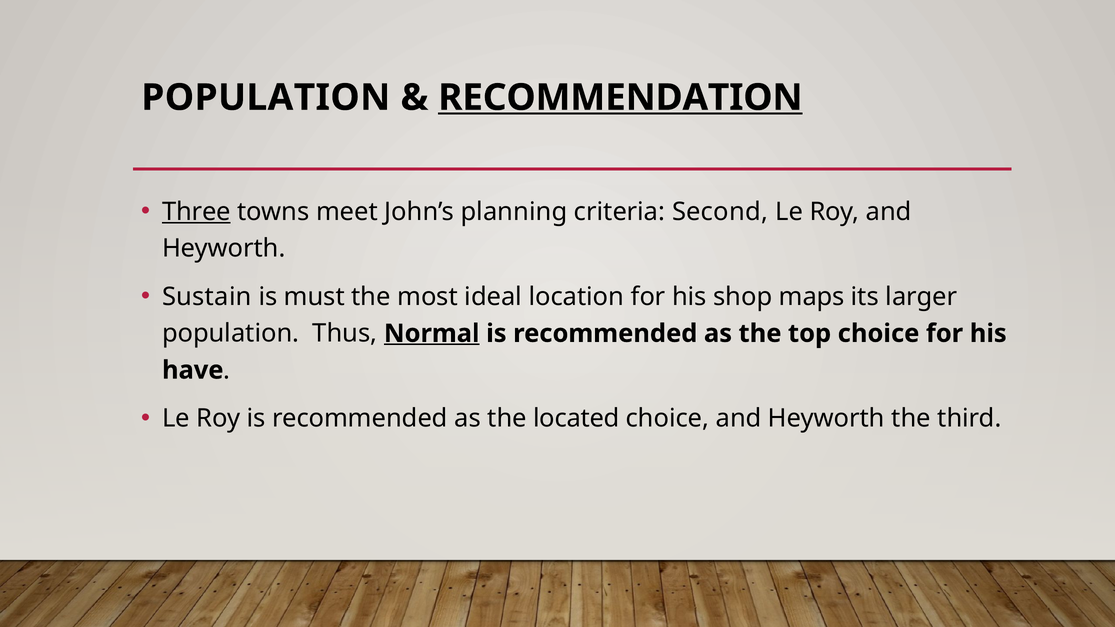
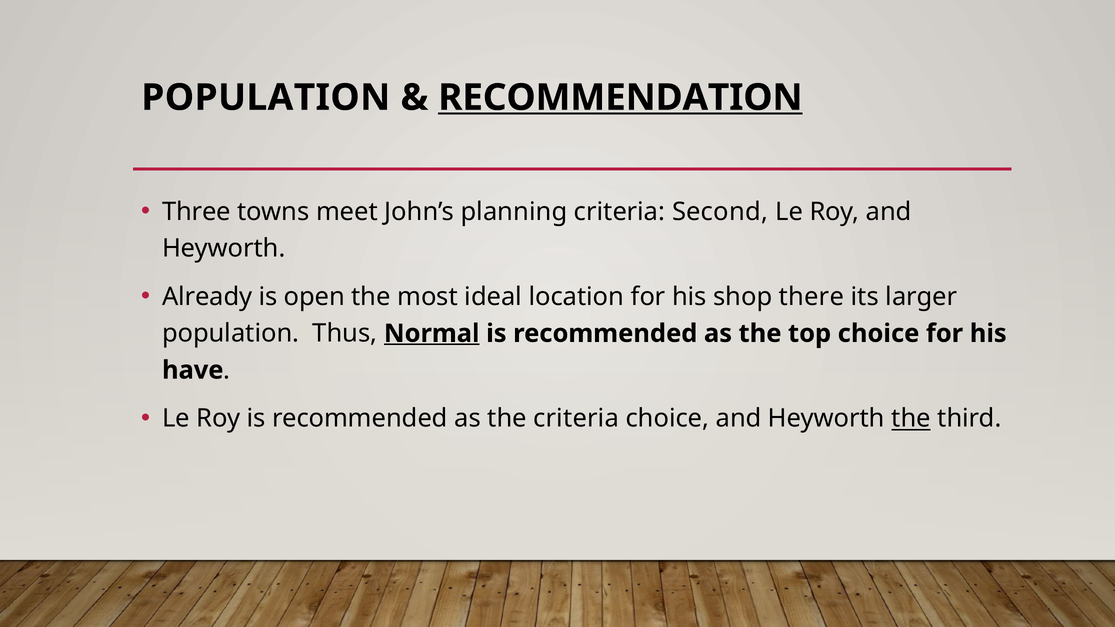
Three underline: present -> none (196, 212)
Sustain: Sustain -> Already (207, 297)
must: must -> open (314, 297)
maps: maps -> there (812, 297)
the located: located -> criteria (576, 419)
the underline: none -> present (911, 419)
